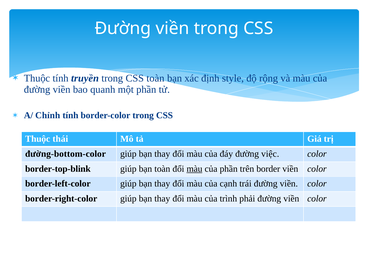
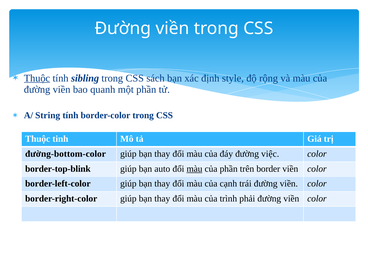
Thuộc underline: none -> present (37, 78)
truyền: truyền -> sibling (85, 78)
CSS toàn: toàn -> sách (155, 78)
Chỉnh: Chỉnh -> String (48, 115)
thái: thái -> tinh (60, 139)
bạn toàn: toàn -> auto (162, 169)
